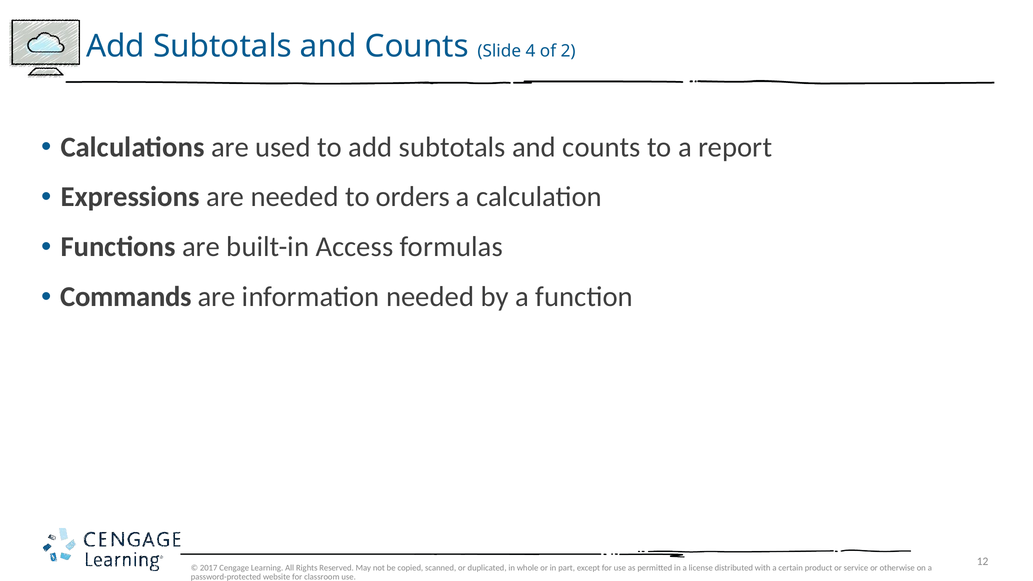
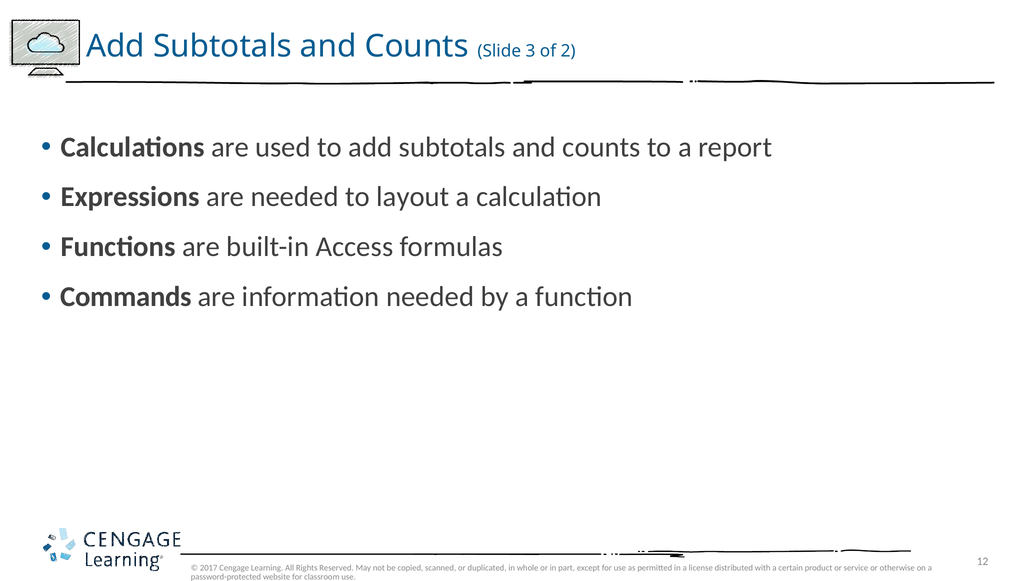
4: 4 -> 3 (530, 51)
orders: orders -> layout (413, 197)
